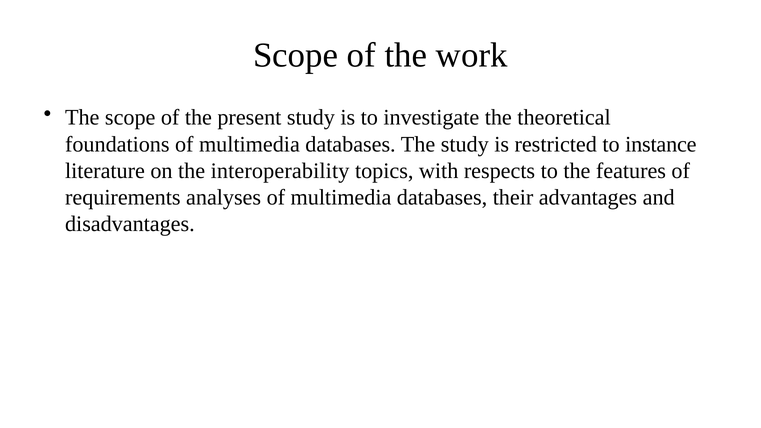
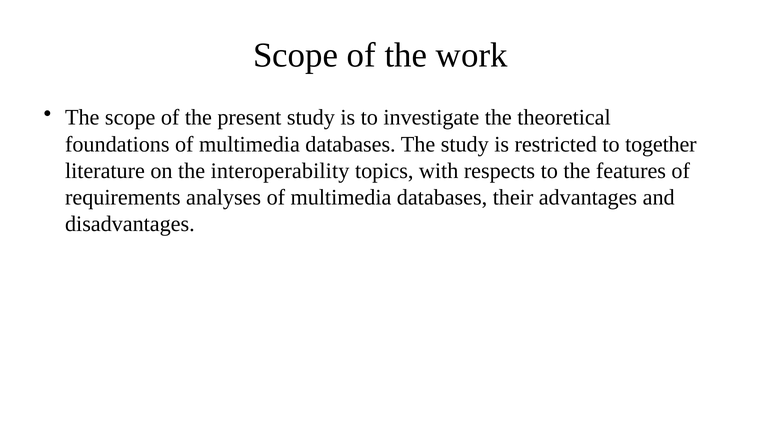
instance: instance -> together (661, 144)
